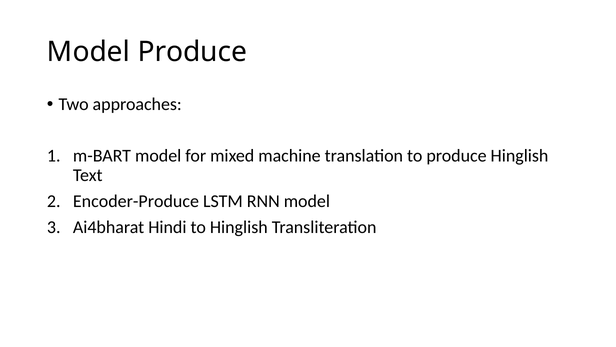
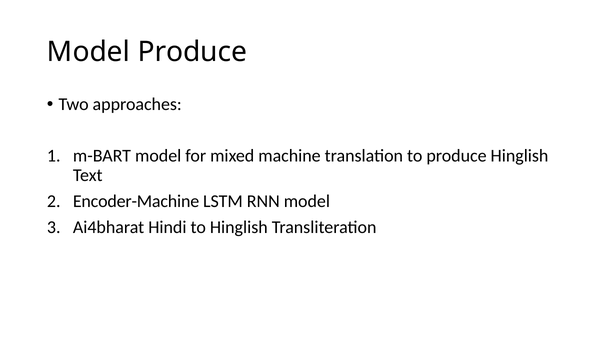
Encoder-Produce: Encoder-Produce -> Encoder-Machine (136, 201)
